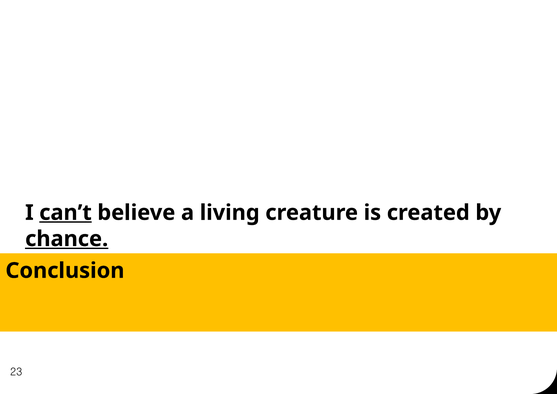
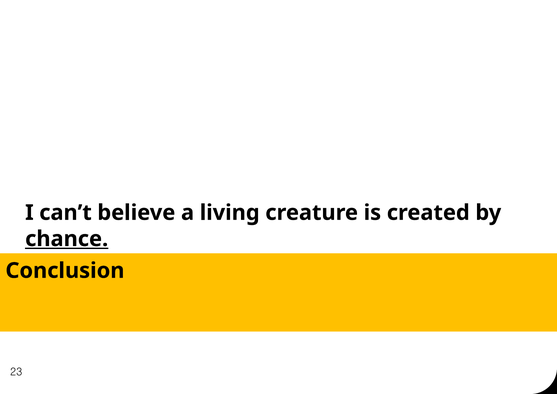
can’t underline: present -> none (66, 213)
